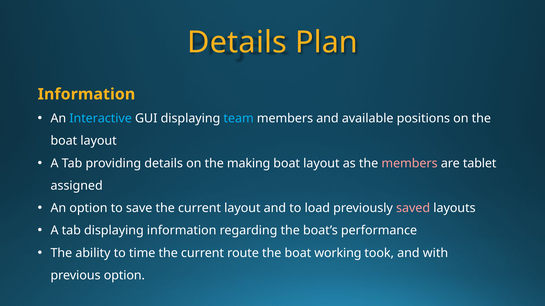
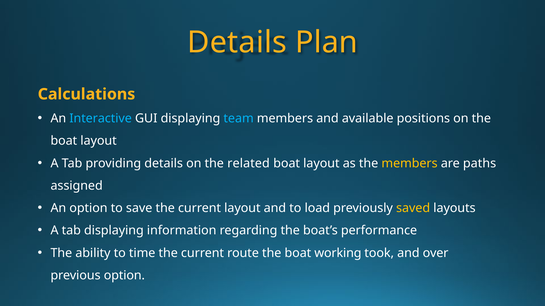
Information: Information -> Calculations (86, 94)
making: making -> related (249, 164)
members colour: pink -> yellow (410, 164)
tablet: tablet -> paths (480, 164)
saved colour: pink -> yellow (413, 209)
with: with -> over (436, 253)
